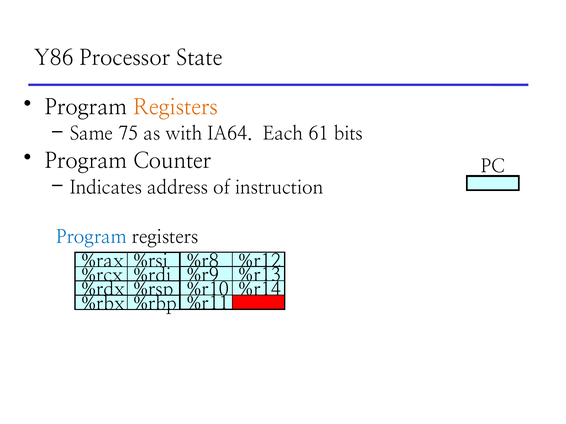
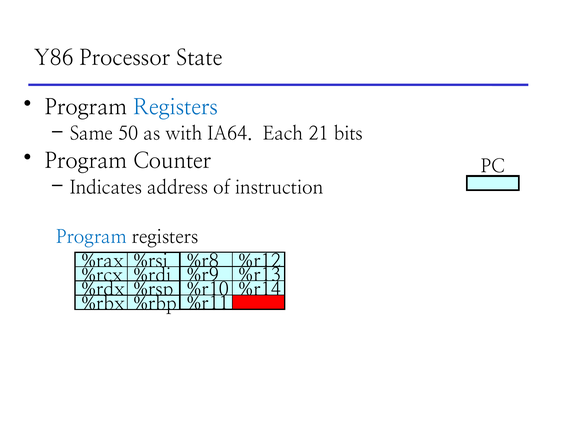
Registers colour: orange -> blue (176, 107)
75: 75 -> 50 (128, 134)
61: 61 -> 21 (318, 134)
